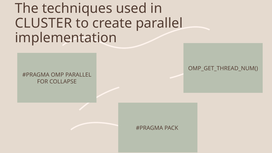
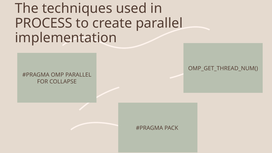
CLUSTER: CLUSTER -> PROCESS (44, 23)
